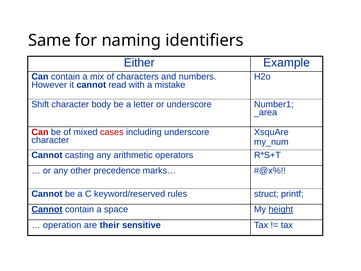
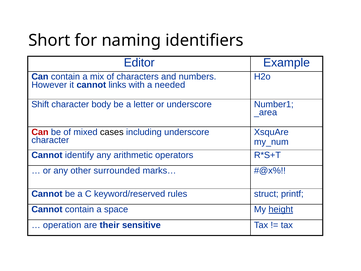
Same: Same -> Short (49, 40)
Either: Either -> Editor (139, 63)
read: read -> links (117, 85)
mistake: mistake -> needed (170, 85)
cases colour: red -> black (112, 132)
casting: casting -> identify (79, 155)
precedence: precedence -> surrounded (117, 171)
Cannot underline: present -> none (47, 209)
